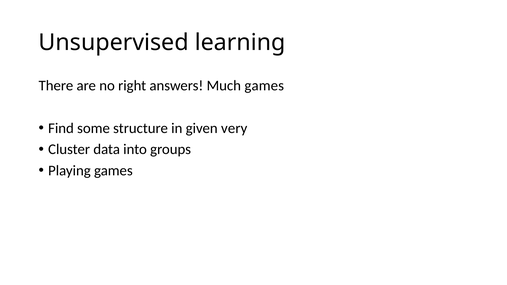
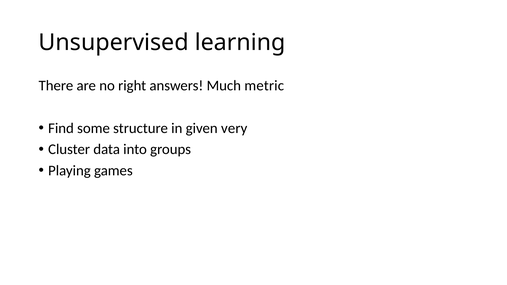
Much games: games -> metric (264, 86)
